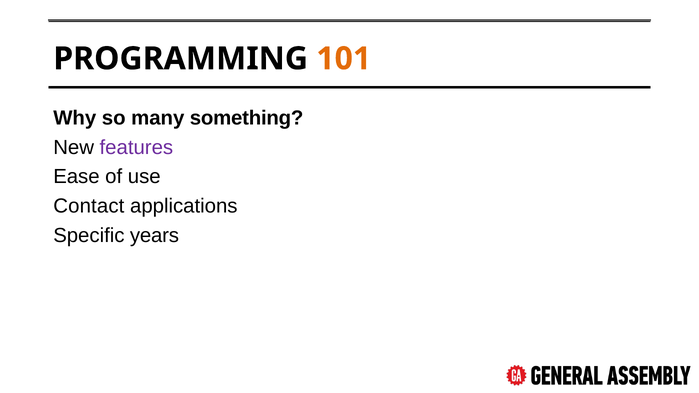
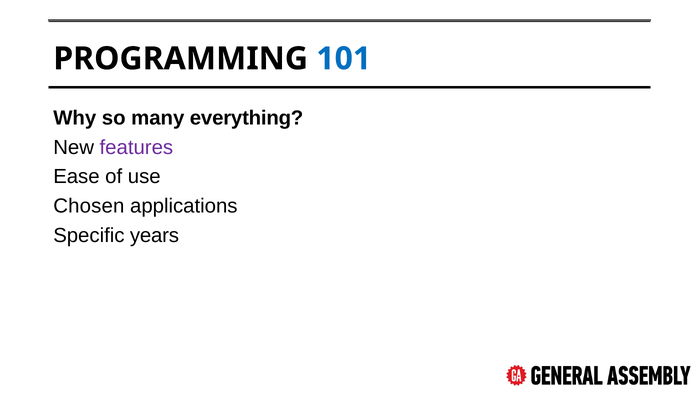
101 colour: orange -> blue (344, 59)
something: something -> everything (247, 118)
Contact: Contact -> Chosen (89, 206)
